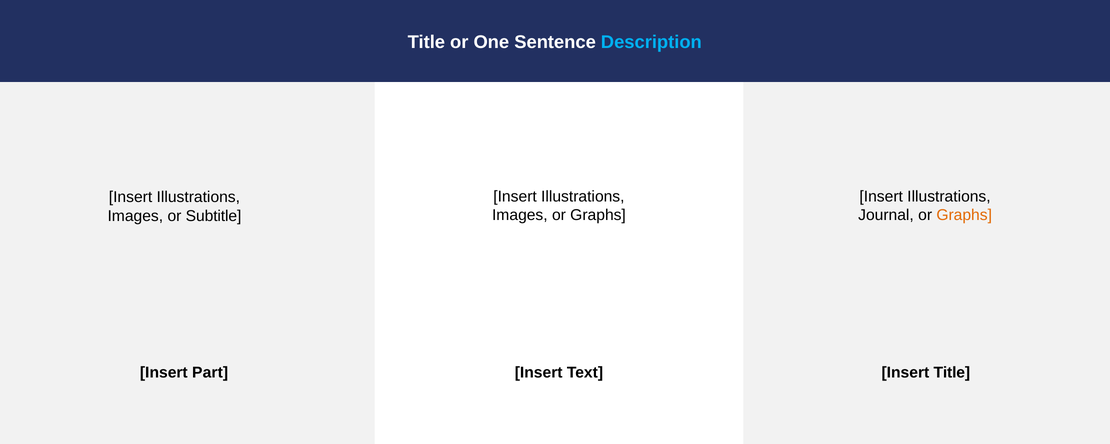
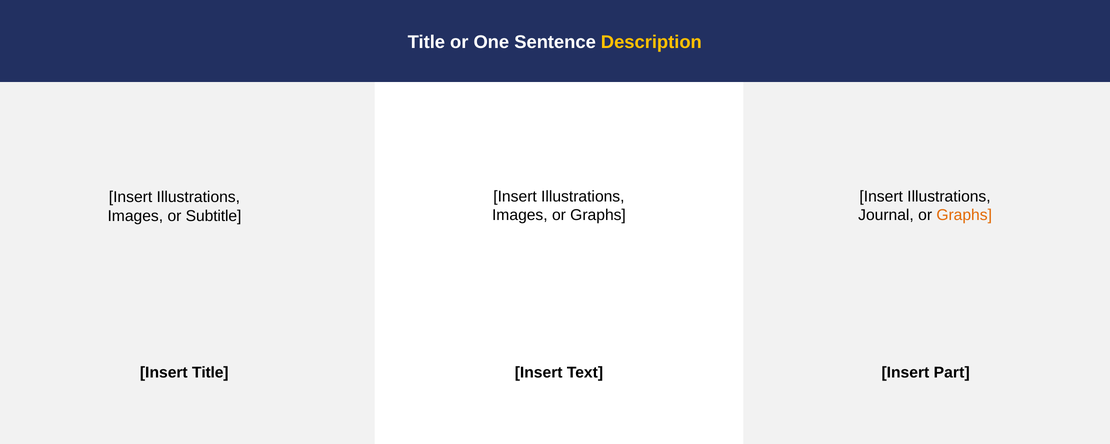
Description colour: light blue -> yellow (651, 42)
Insert Part: Part -> Title (210, 373)
Insert Title: Title -> Part (952, 373)
